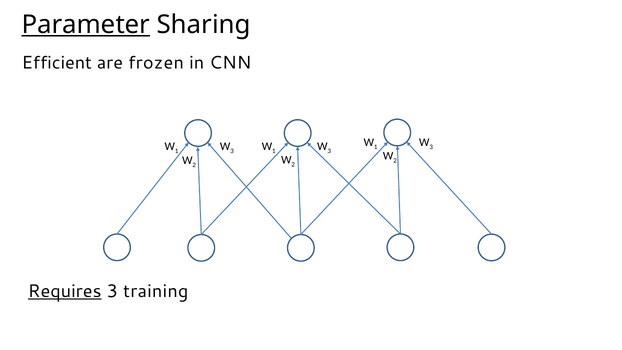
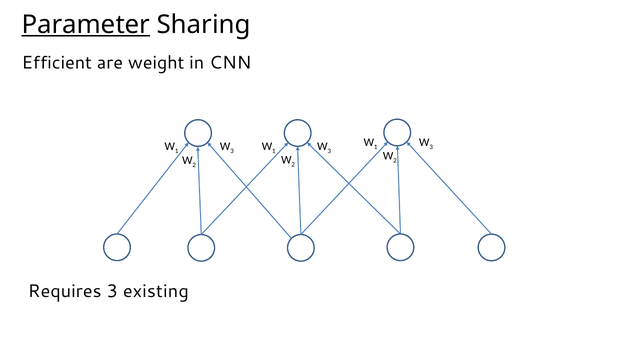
frozen: frozen -> weight (156, 63)
Requires underline: present -> none (65, 291)
training: training -> existing (156, 291)
